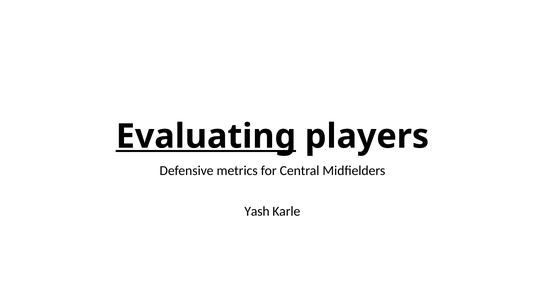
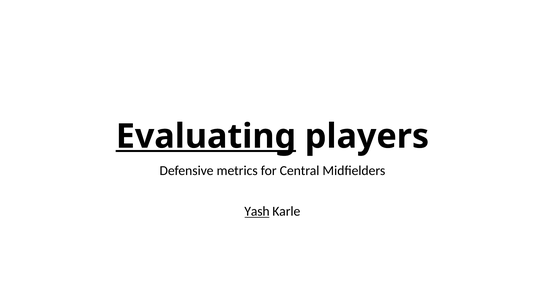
Yash underline: none -> present (257, 211)
